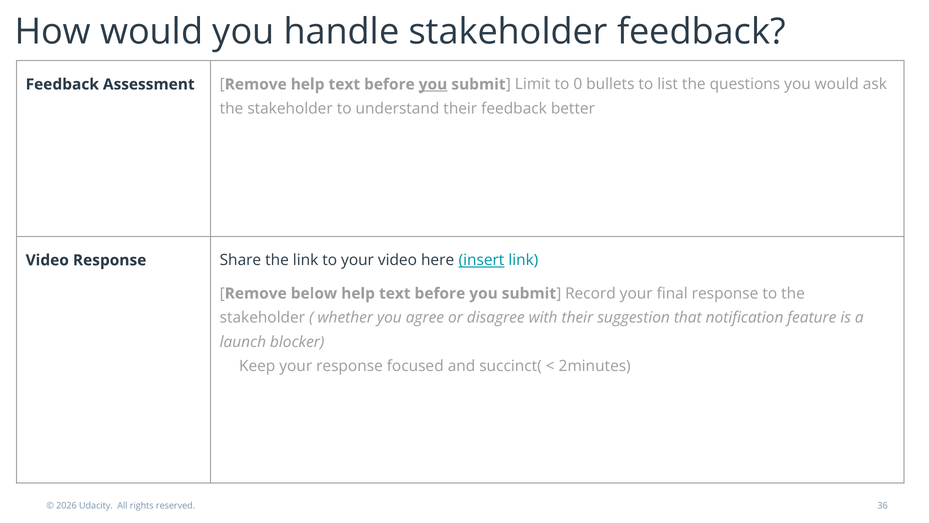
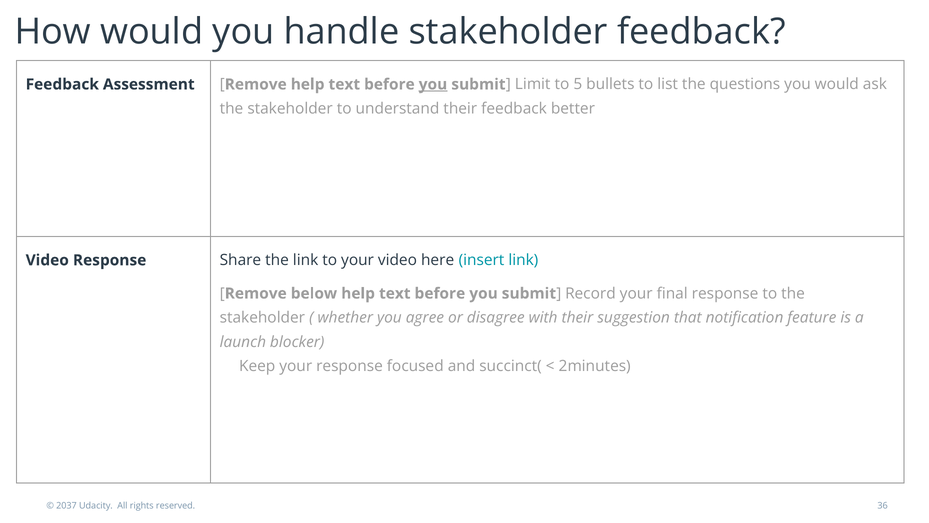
0: 0 -> 5 (578, 84)
insert underline: present -> none (482, 260)
2026: 2026 -> 2037 (66, 505)
